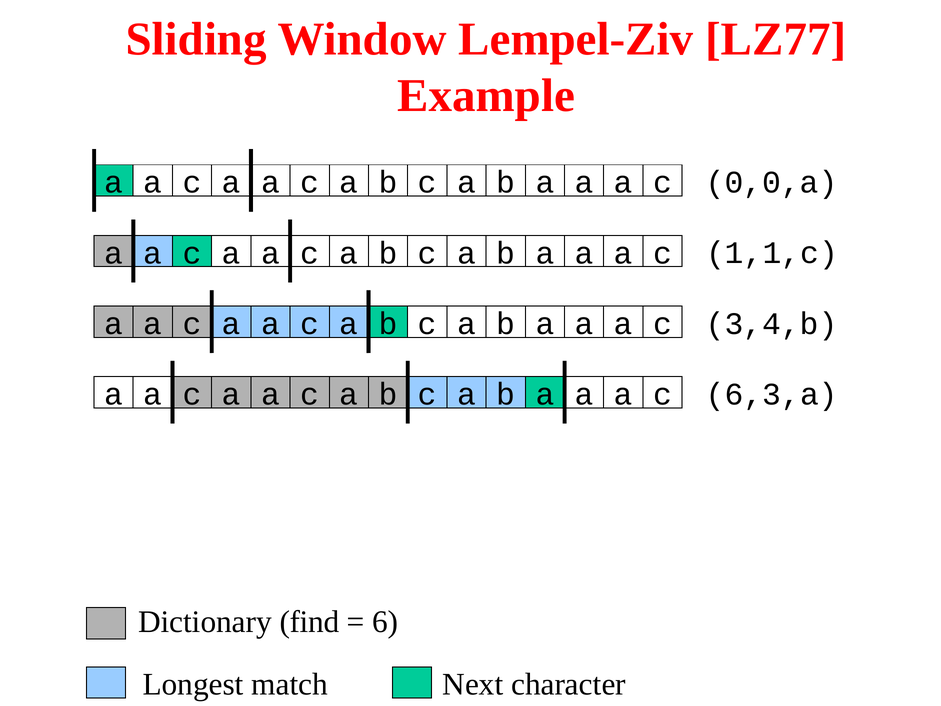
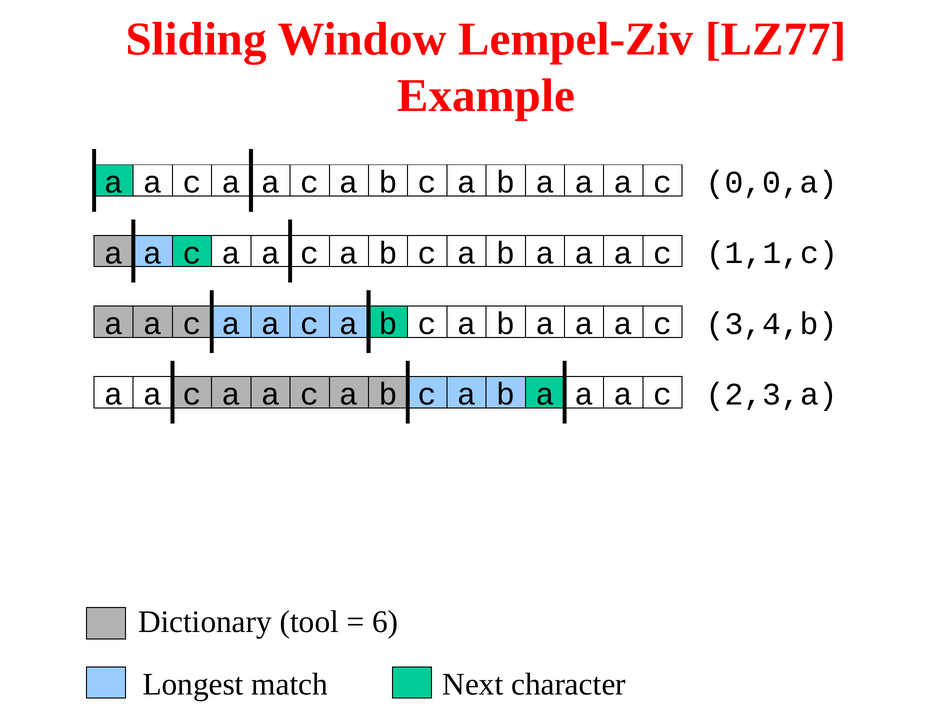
6,3,a: 6,3,a -> 2,3,a (772, 394)
find: find -> tool (309, 622)
